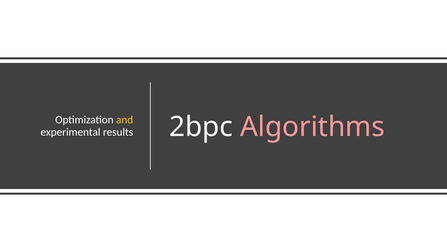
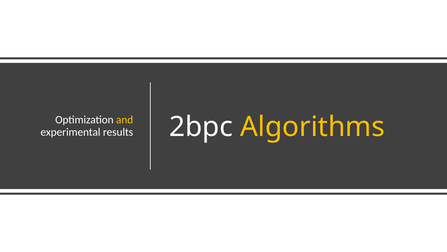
Algorithms colour: pink -> yellow (312, 127)
